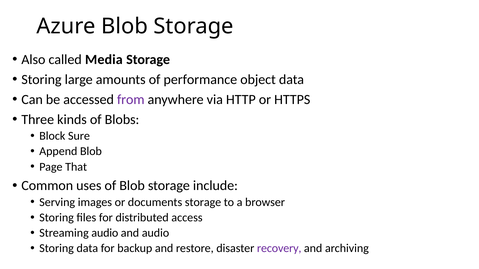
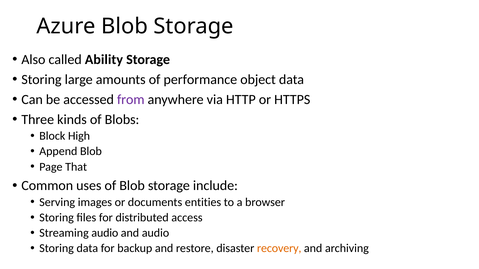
Media: Media -> Ability (104, 60)
Sure: Sure -> High (79, 136)
documents storage: storage -> entities (203, 202)
recovery colour: purple -> orange (279, 249)
